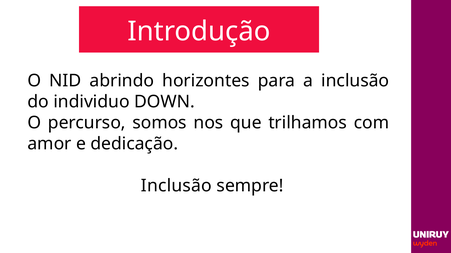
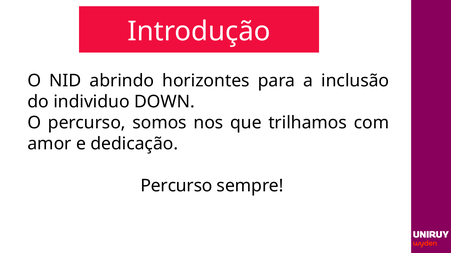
Inclusão: Inclusão -> Percurso (176, 186)
